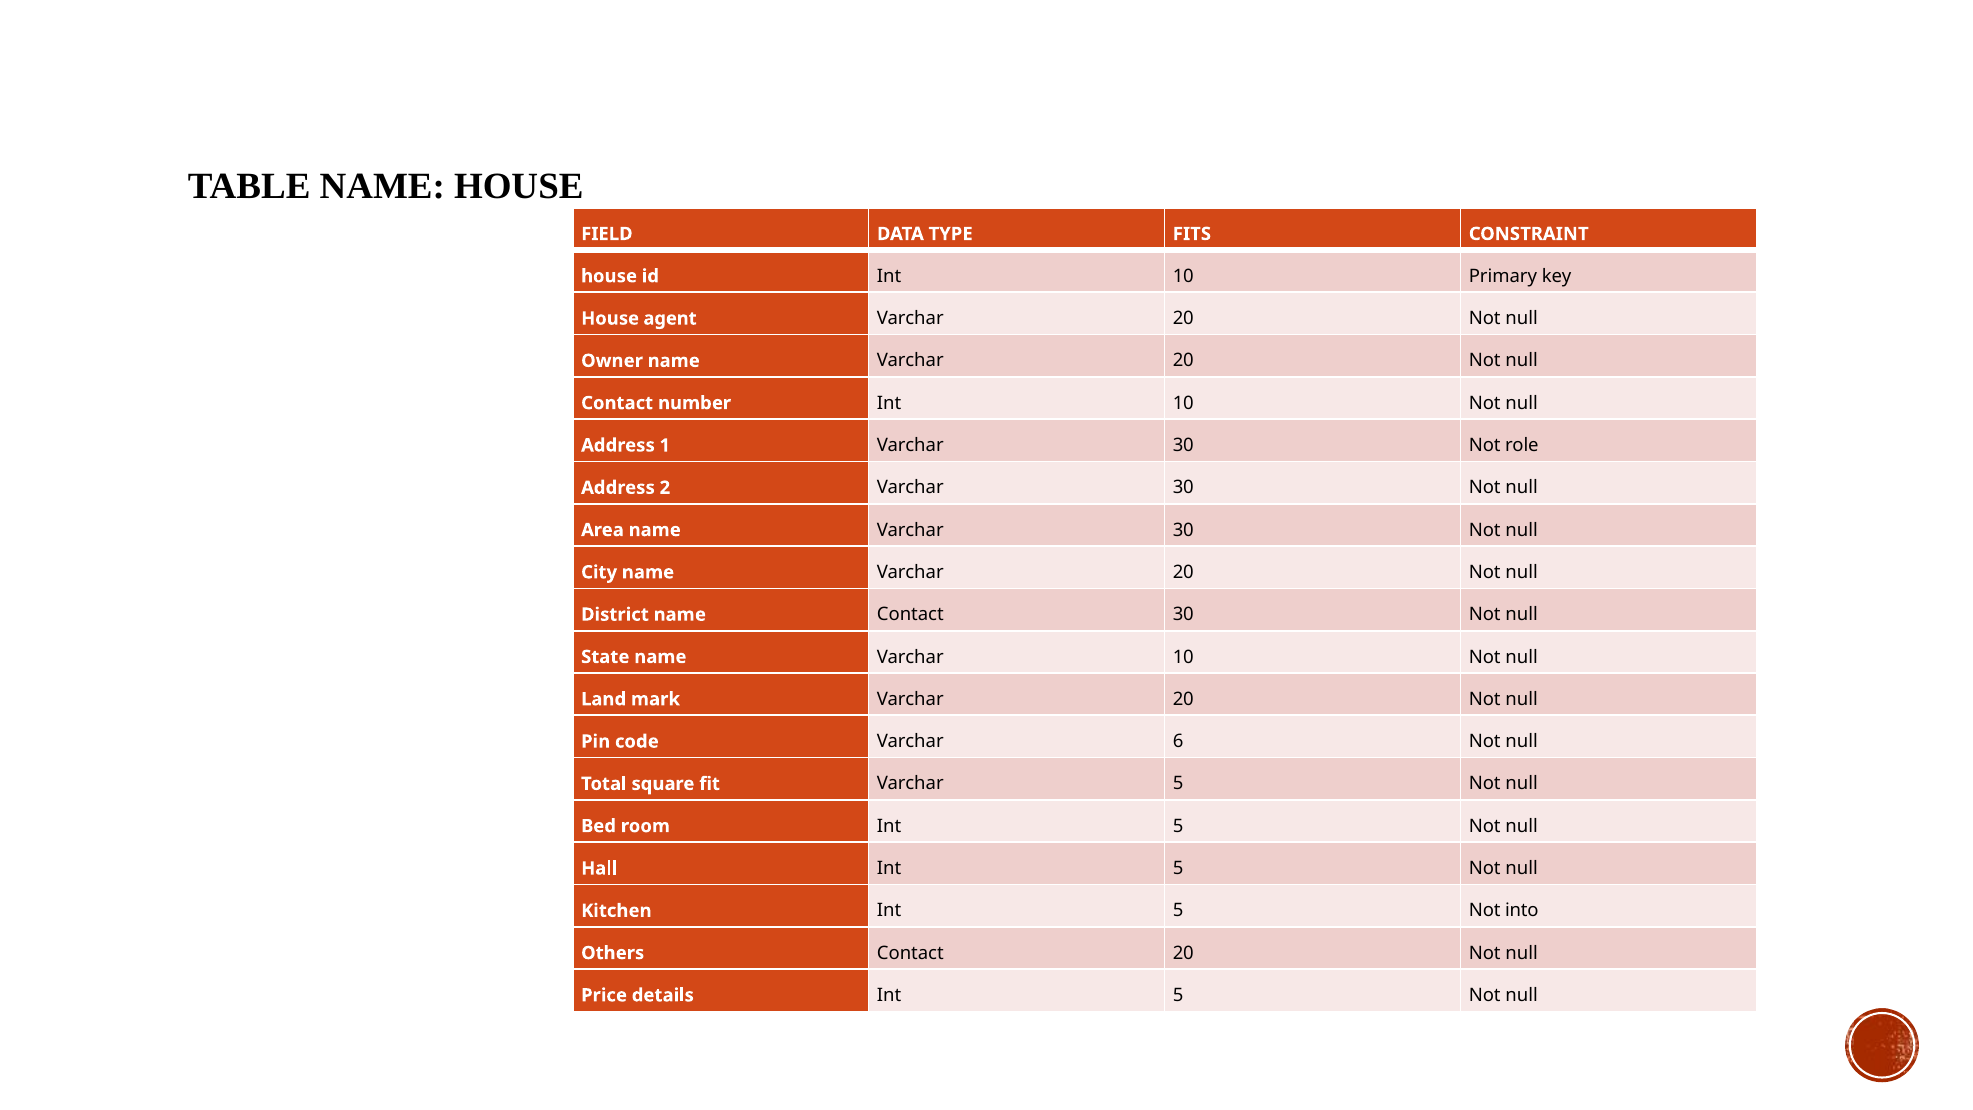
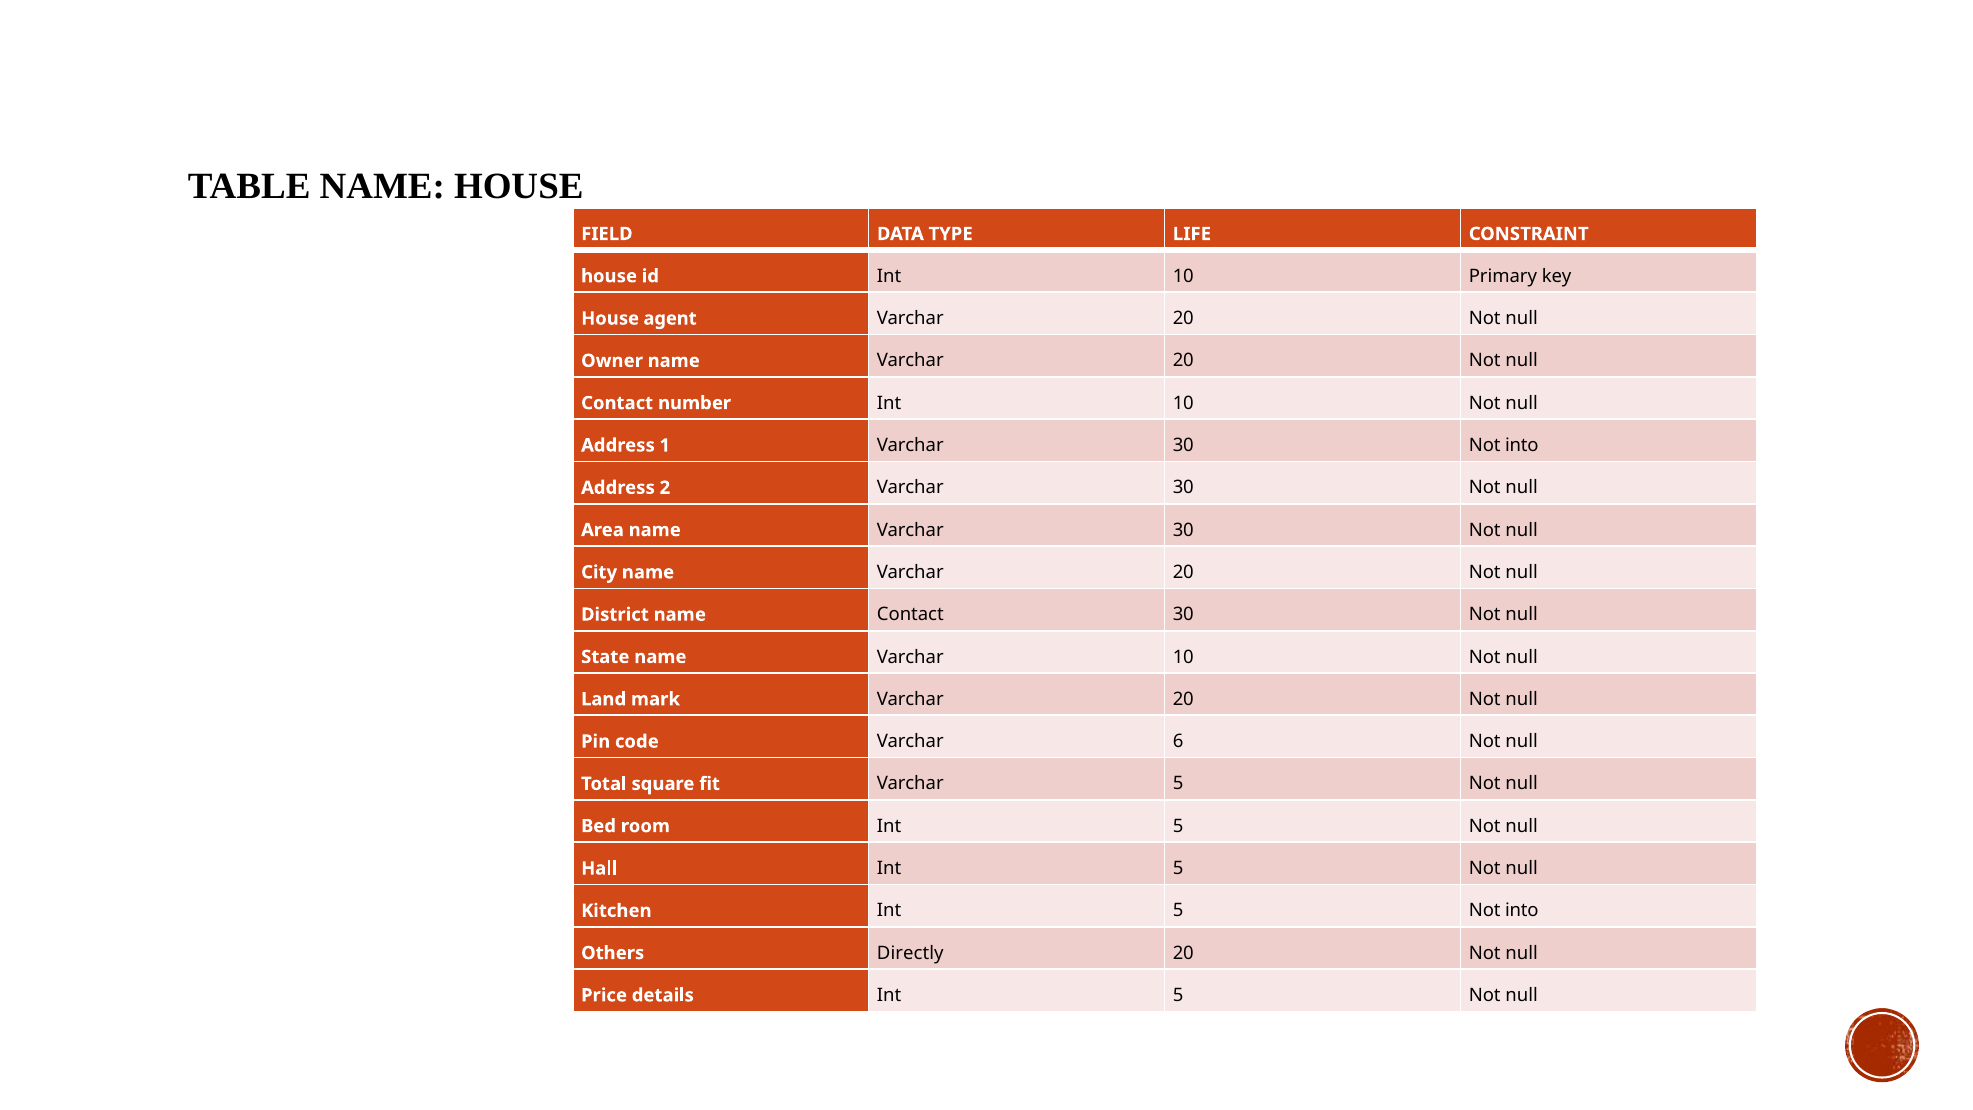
FITS: FITS -> LIFE (1192, 234)
30 Not role: role -> into (1522, 445)
Others Contact: Contact -> Directly (910, 953)
